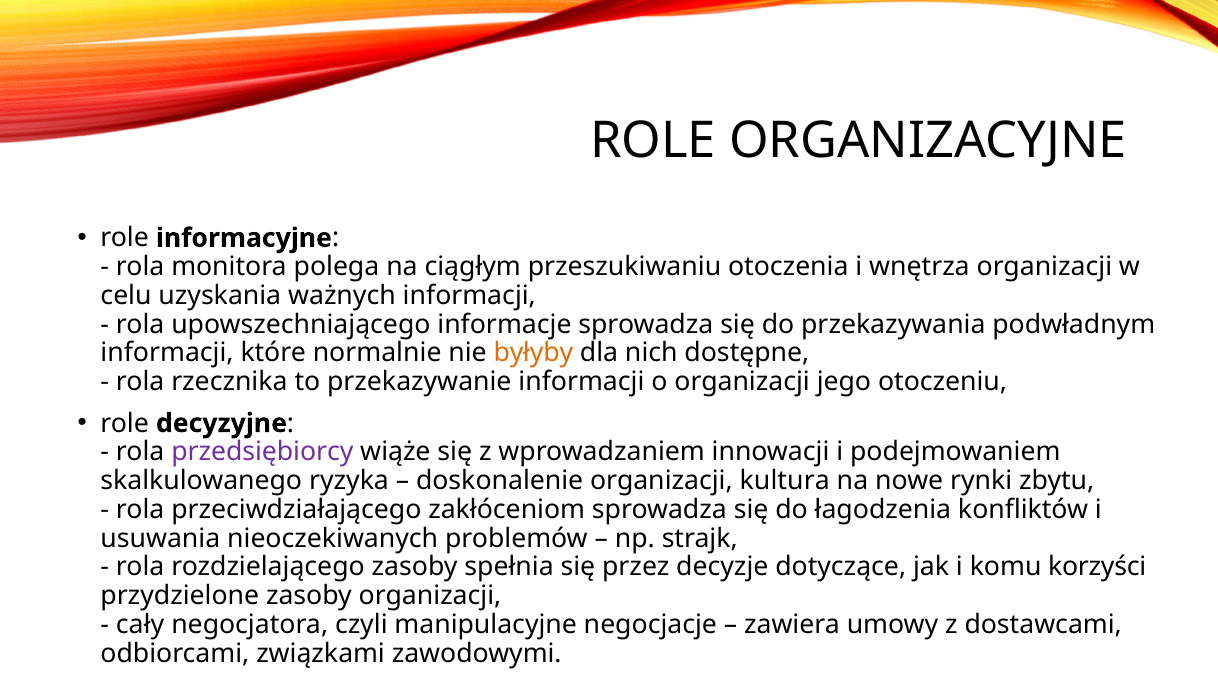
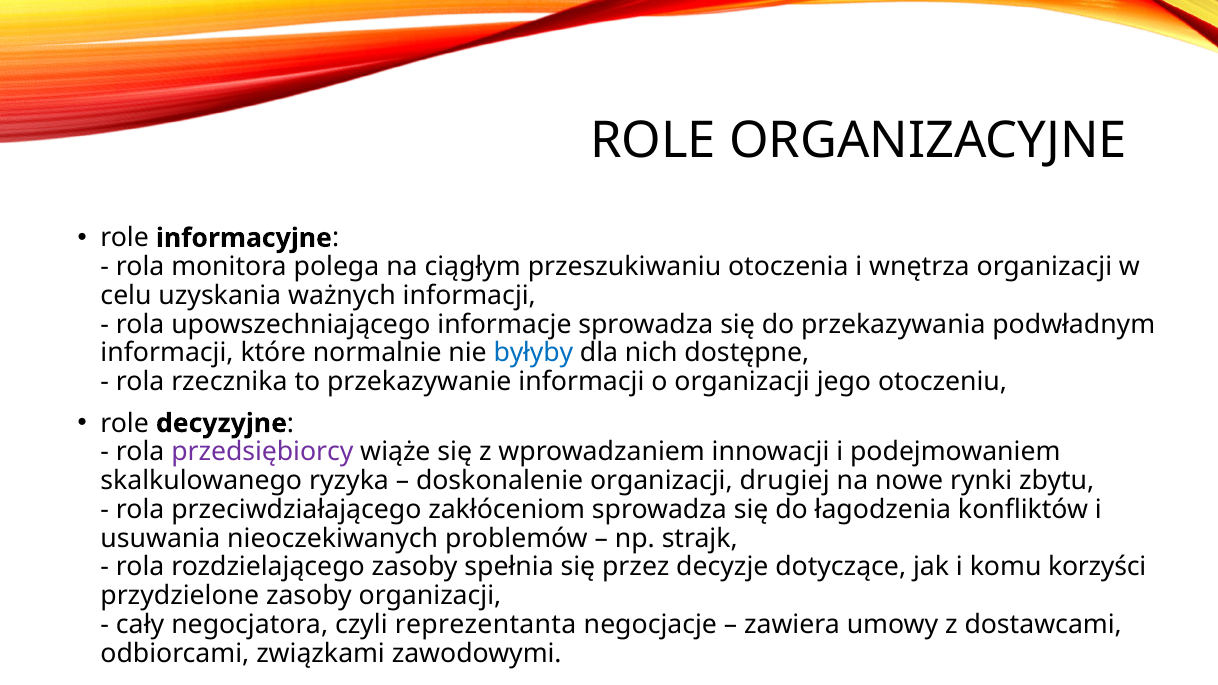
byłyby colour: orange -> blue (533, 353)
kultura: kultura -> drugiej (785, 481)
manipulacyjne: manipulacyjne -> reprezentanta (486, 625)
